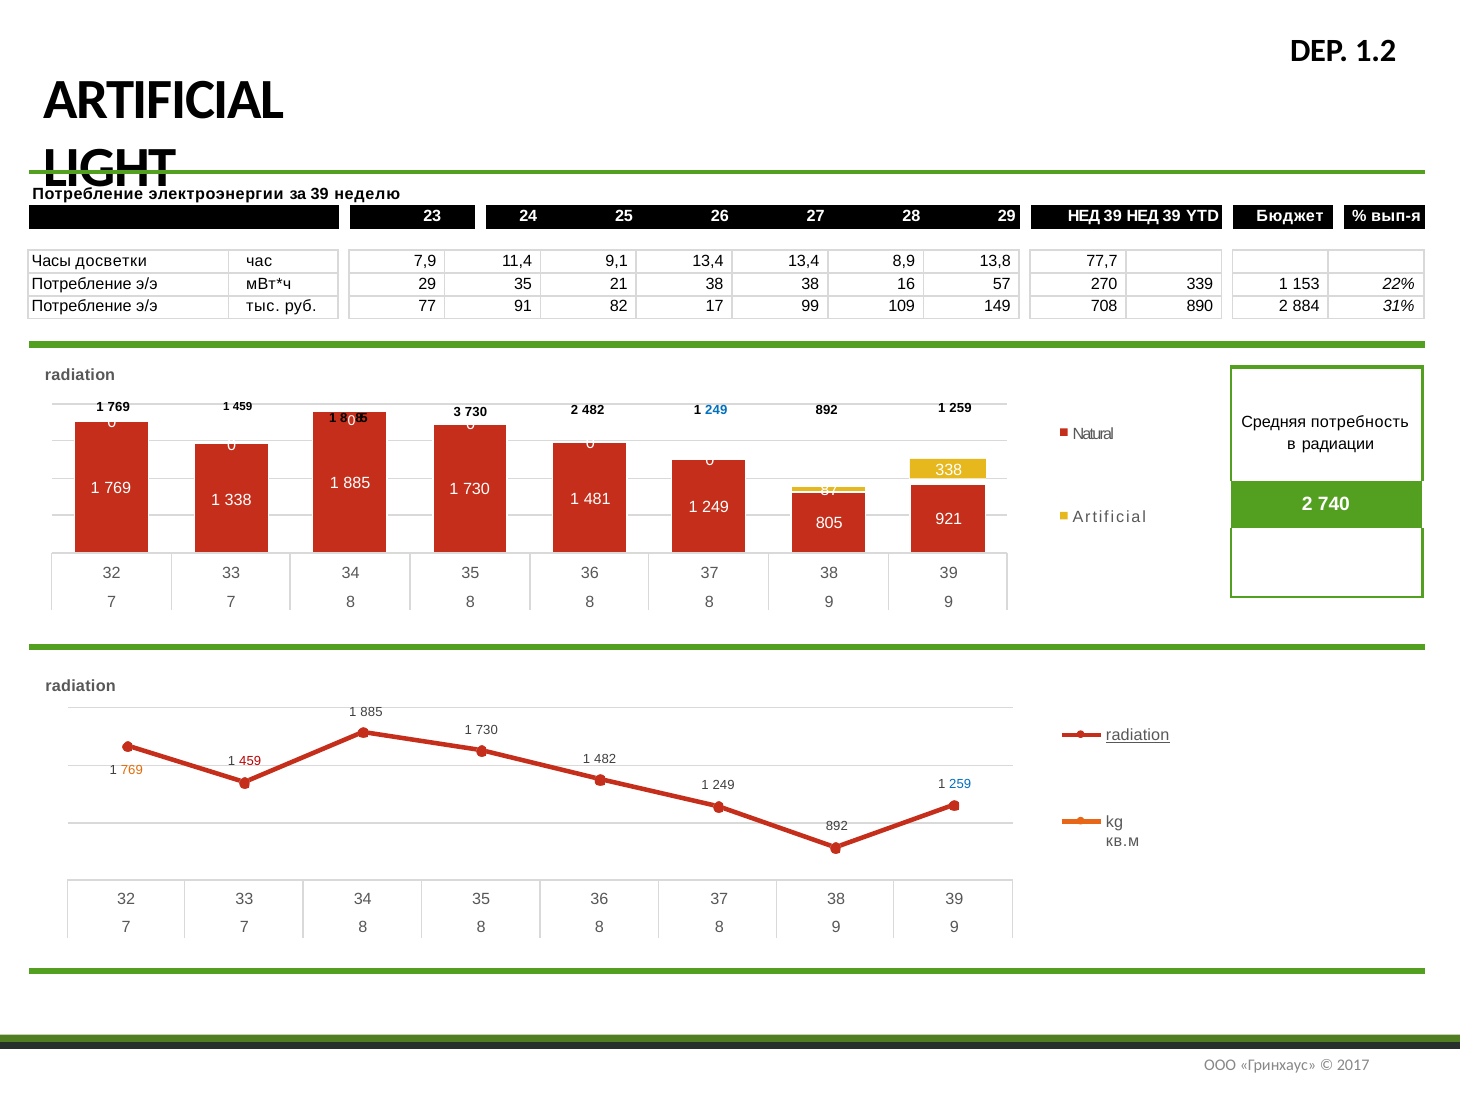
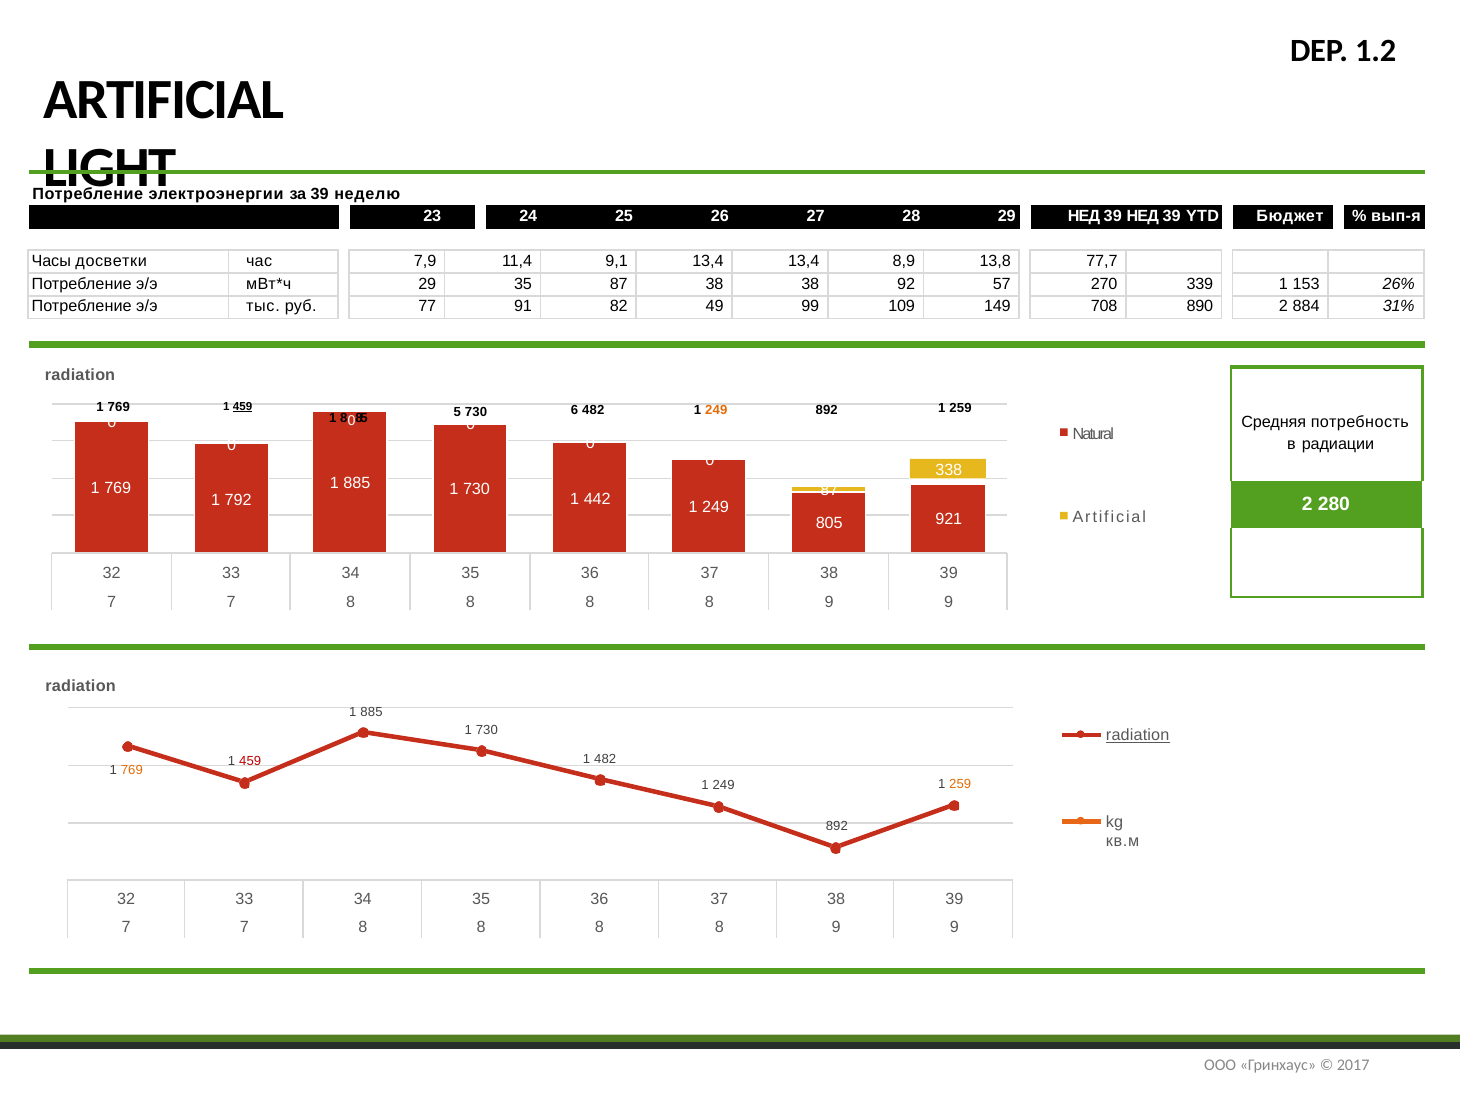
35 21: 21 -> 87 (619, 284)
16: 16 -> 92 (906, 284)
22%: 22% -> 26% (1399, 284)
17: 17 -> 49 (715, 306)
459 underline: none -> present (243, 406)
3: 3 -> 5 (457, 412)
730 2: 2 -> 6 (574, 411)
249 colour: blue -> orange (716, 411)
481: 481 -> 442 (597, 499)
1 338: 338 -> 792 (238, 500)
740: 740 -> 280 (1334, 504)
259 colour: blue -> orange (960, 784)
